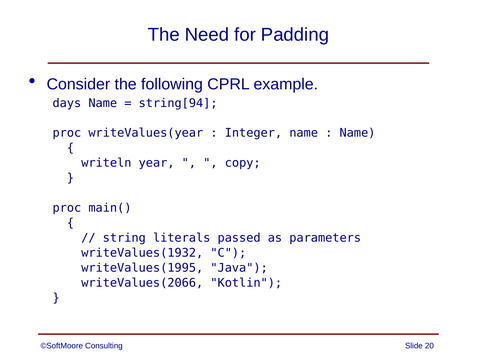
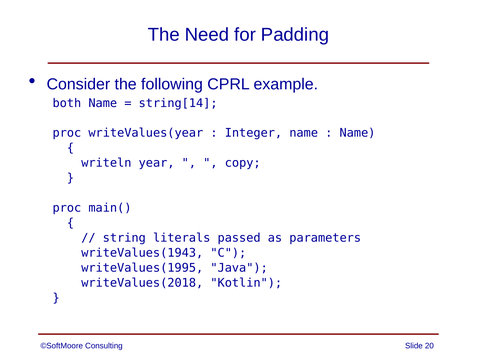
days: days -> both (67, 103)
string[94: string[94 -> string[14 (178, 103)
writeValues(1932: writeValues(1932 -> writeValues(1943 (142, 253)
writeValues(2066: writeValues(2066 -> writeValues(2018 (142, 283)
